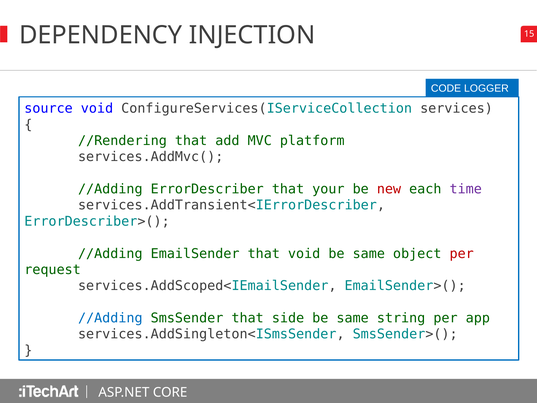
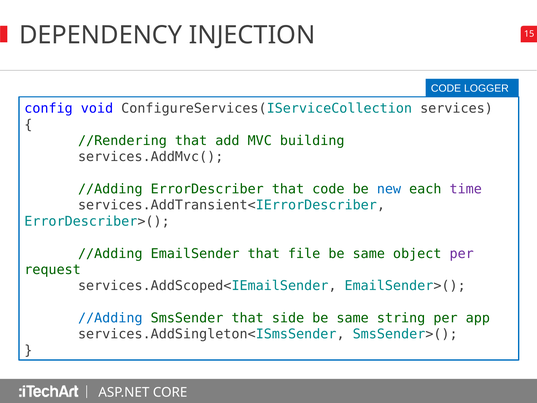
source: source -> config (49, 108)
platform: platform -> building (312, 141)
that your: your -> code (328, 189)
new colour: red -> blue (389, 189)
that void: void -> file (304, 253)
per colour: red -> purple (462, 253)
